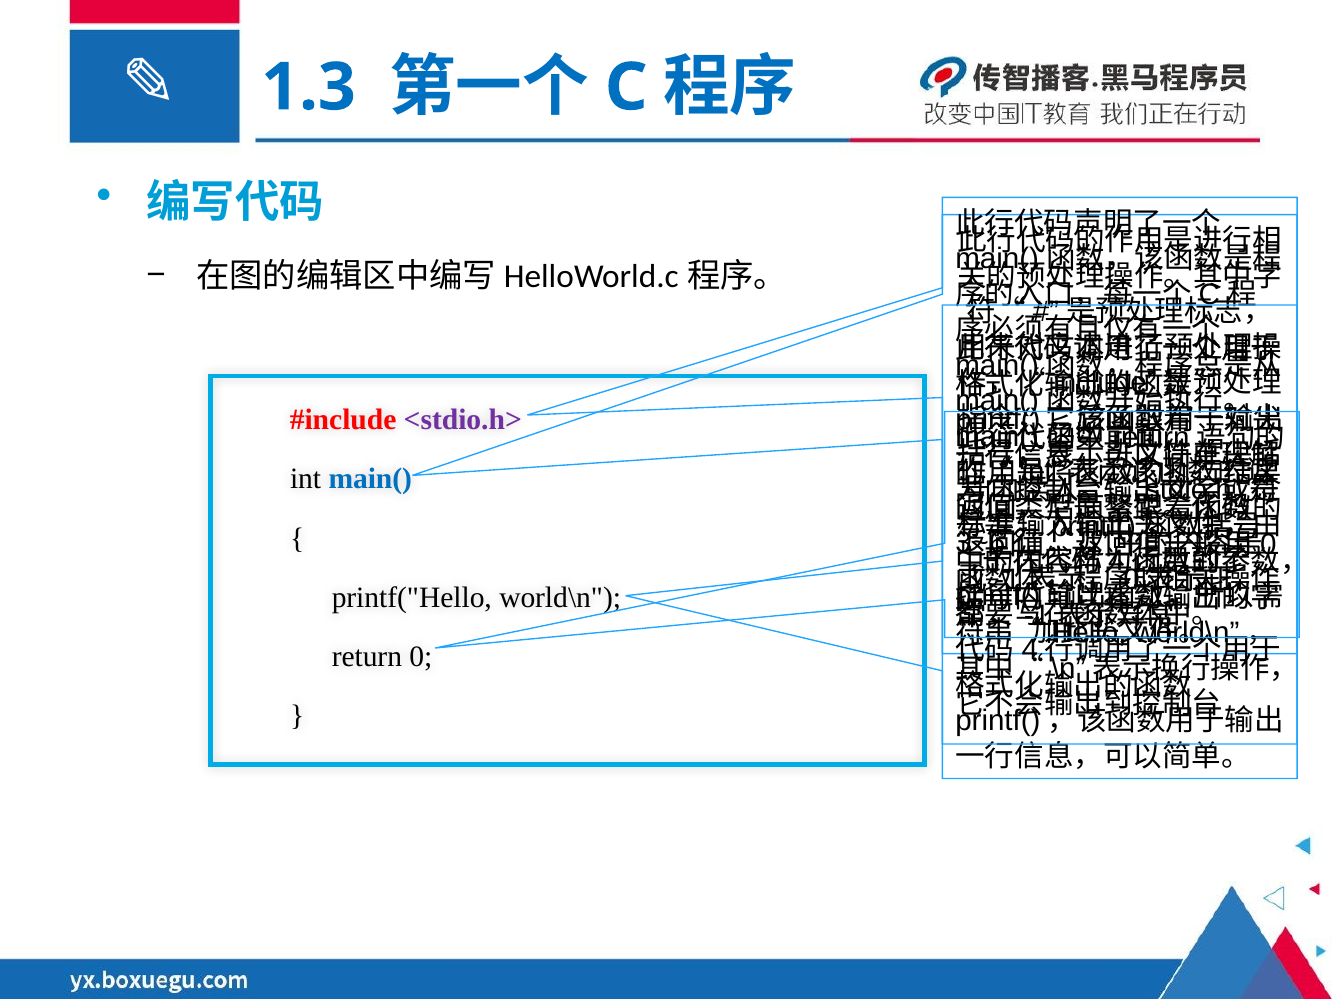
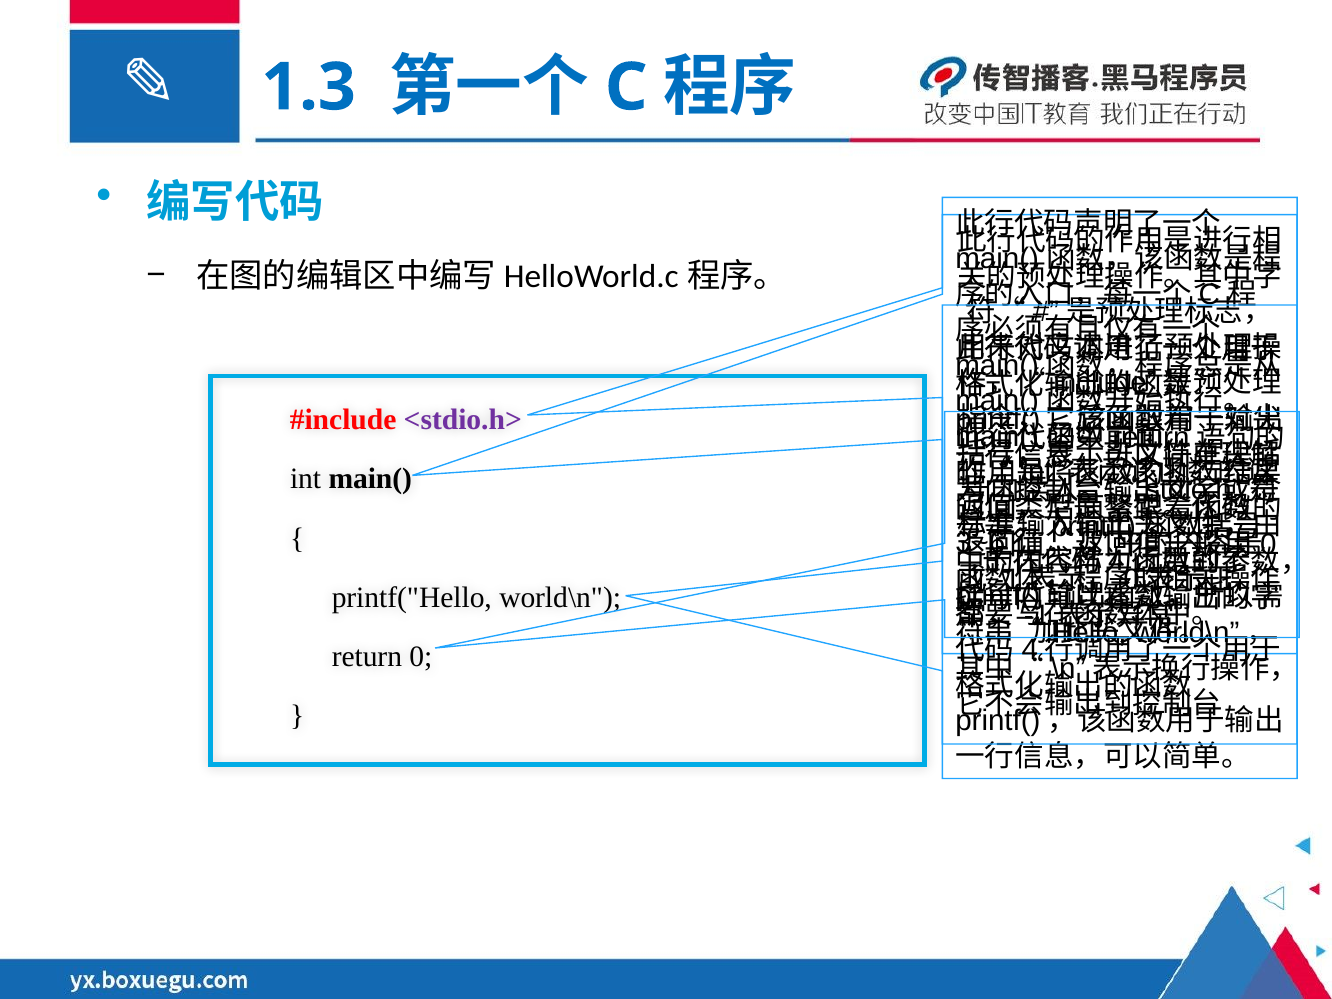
main( colour: blue -> black (370, 479)
